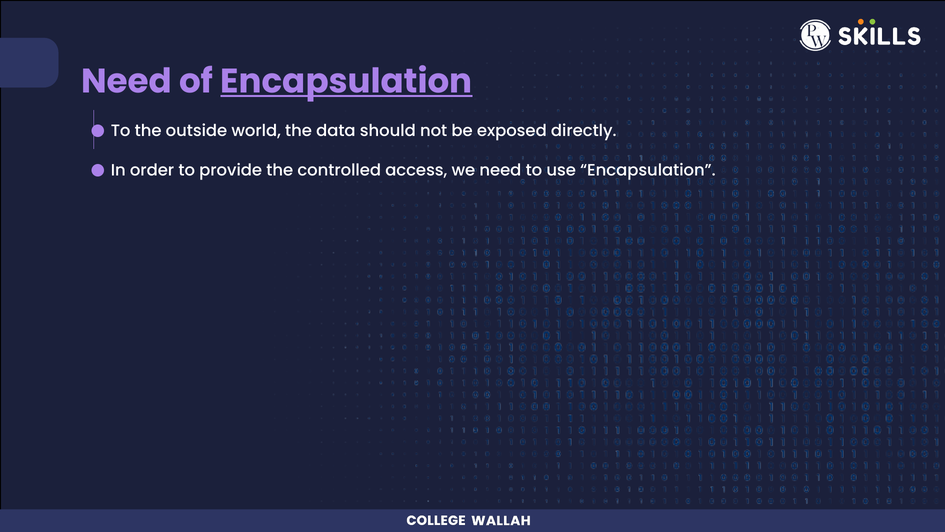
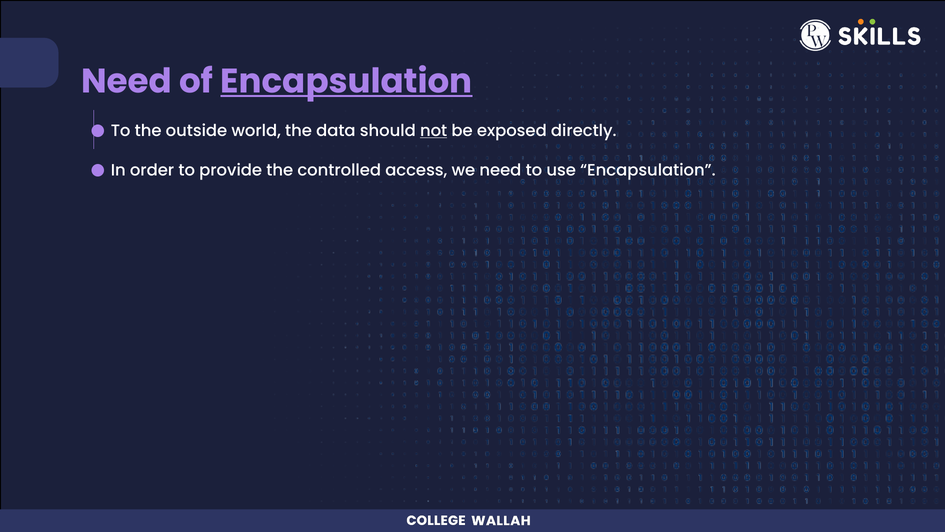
not underline: none -> present (434, 131)
